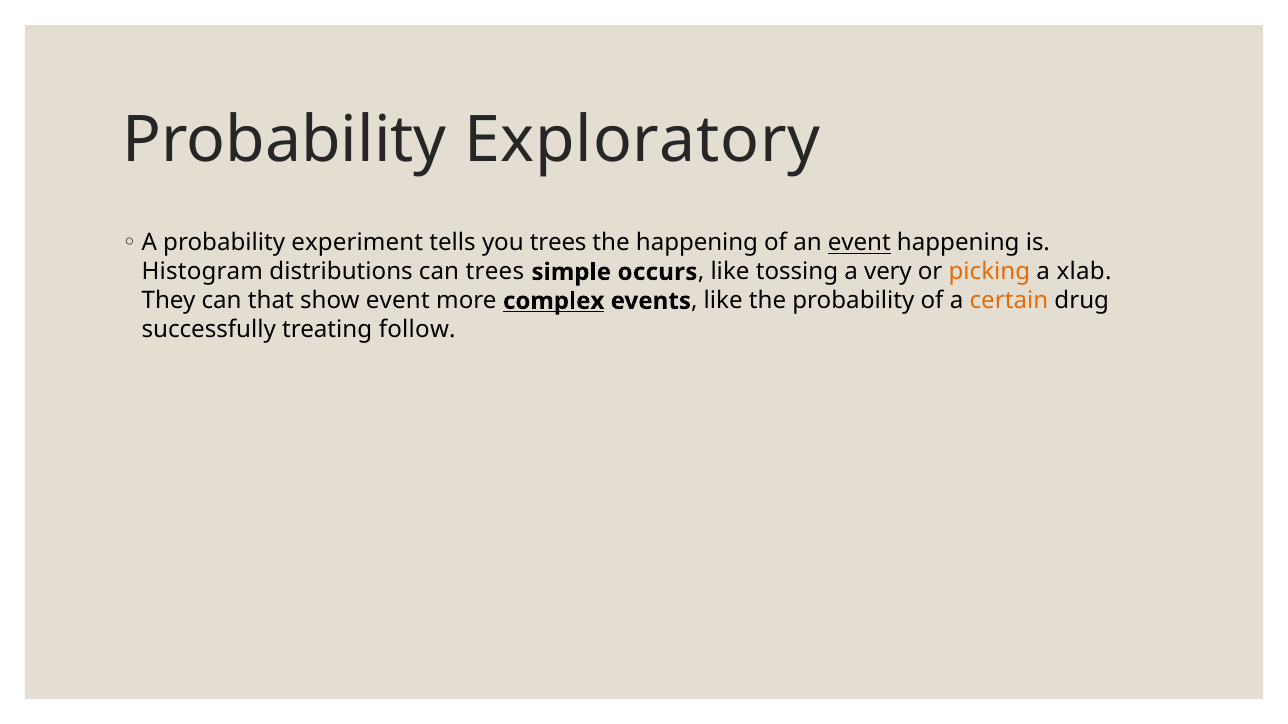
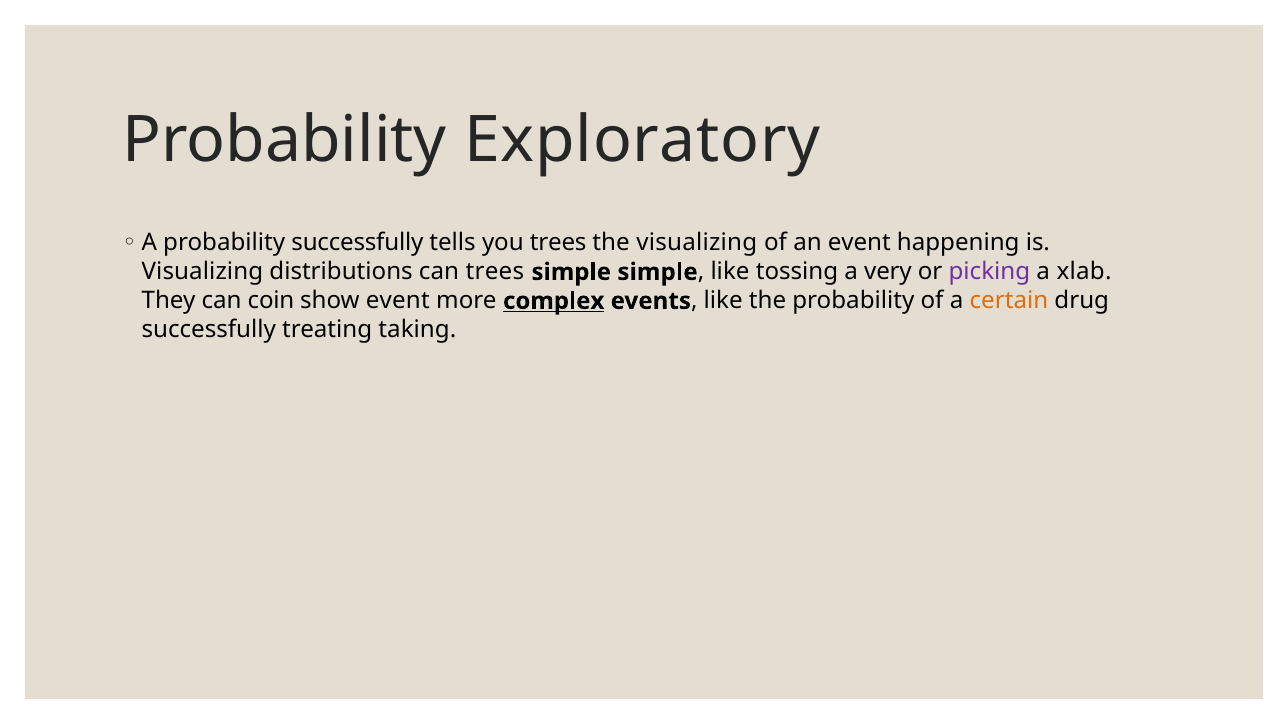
probability experiment: experiment -> successfully (357, 243)
the happening: happening -> visualizing (697, 243)
event underline: present -> none (859, 243)
Histogram: Histogram -> Visualizing (202, 272)
simple occurs: occurs -> simple (658, 272)
picking colour: orange -> purple (989, 272)
that: that -> coin (271, 301)
follow: follow -> taking (417, 330)
